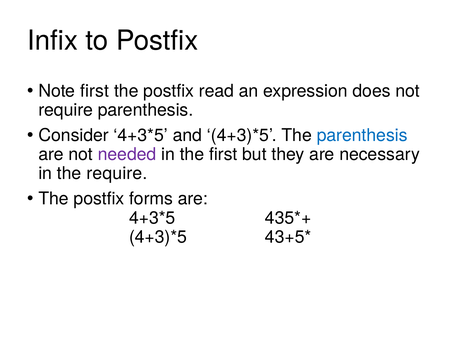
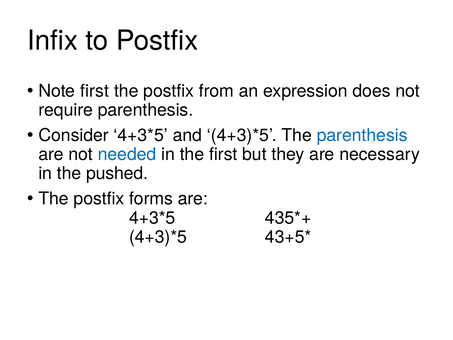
read: read -> from (216, 91)
needed colour: purple -> blue (127, 154)
the require: require -> pushed (117, 173)
